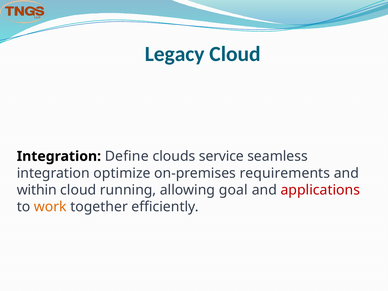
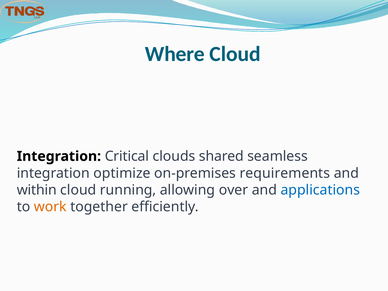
Legacy: Legacy -> Where (175, 54)
Define: Define -> Critical (127, 156)
service: service -> shared (221, 156)
goal: goal -> over (233, 190)
applications colour: red -> blue (320, 190)
